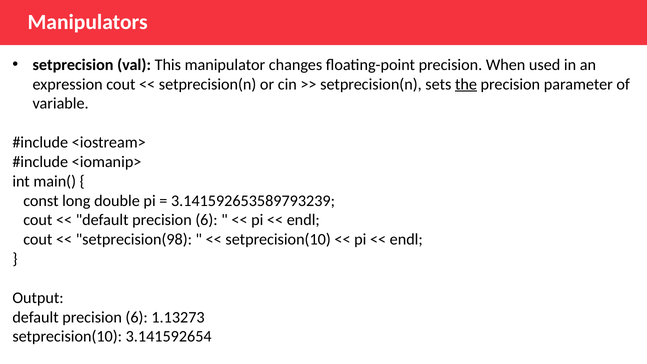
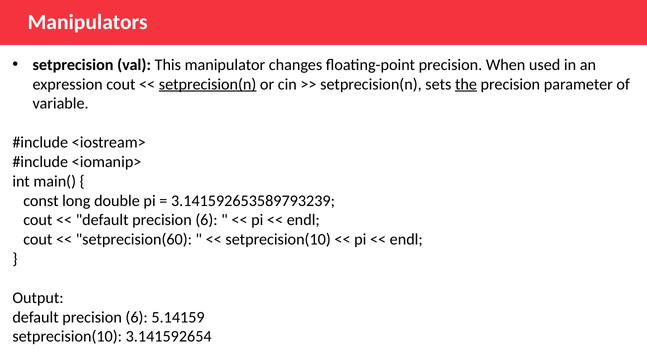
setprecision(n underline: none -> present (208, 84)
setprecision(98: setprecision(98 -> setprecision(60 (134, 239)
1.13273: 1.13273 -> 5.14159 (178, 317)
